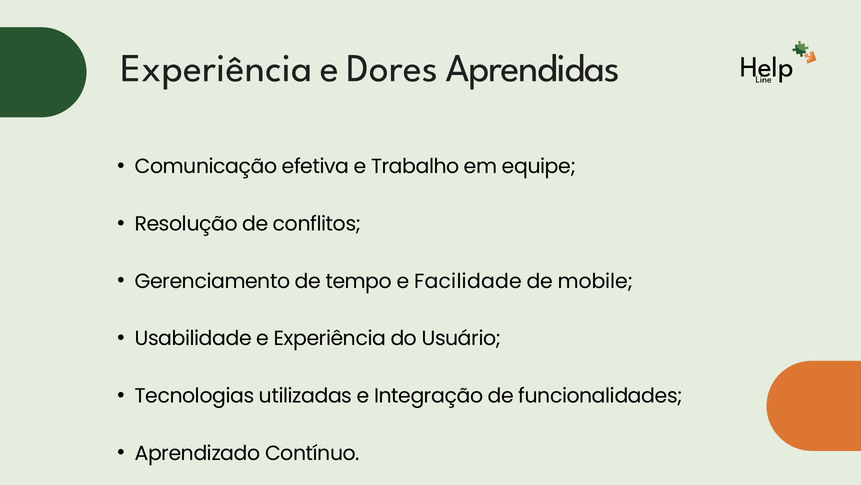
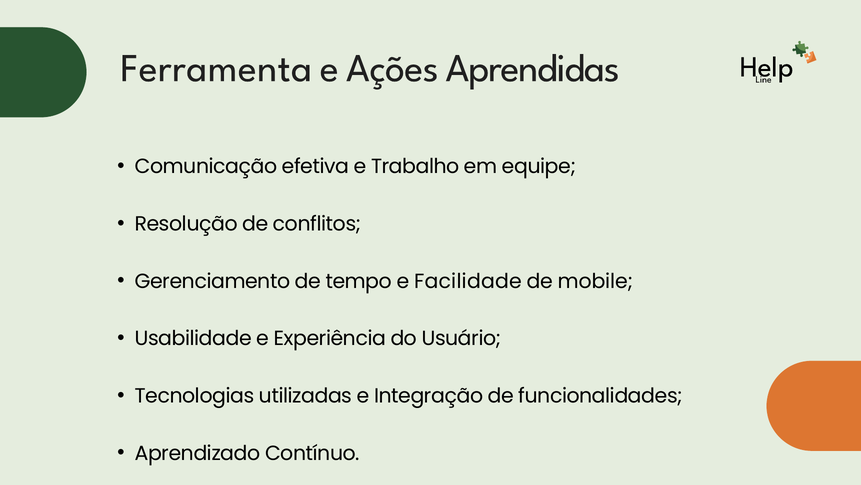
Experiência: Experiência -> Ferramenta (216, 68)
Dores: Dores -> Ações (392, 68)
